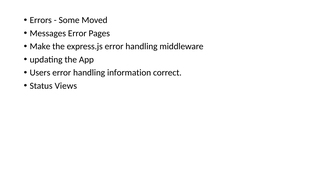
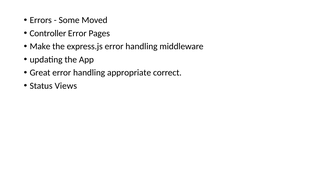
Messages: Messages -> Controller (48, 33)
Users: Users -> Great (40, 73)
information: information -> appropriate (129, 73)
